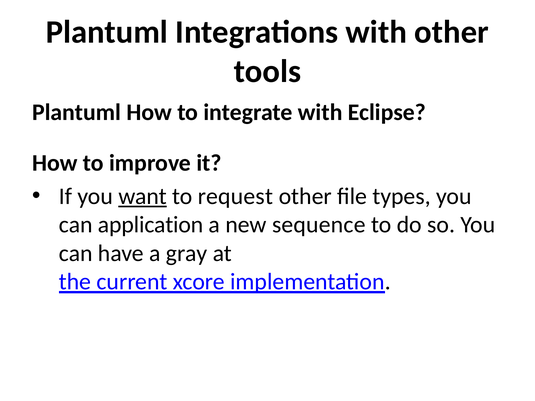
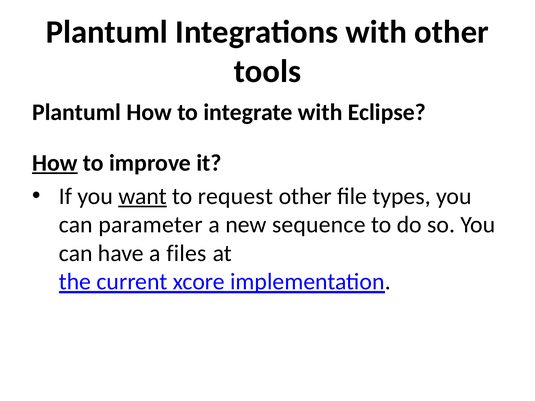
How underline: none -> present (55, 163)
application: application -> parameter (150, 225)
gray: gray -> files (186, 253)
